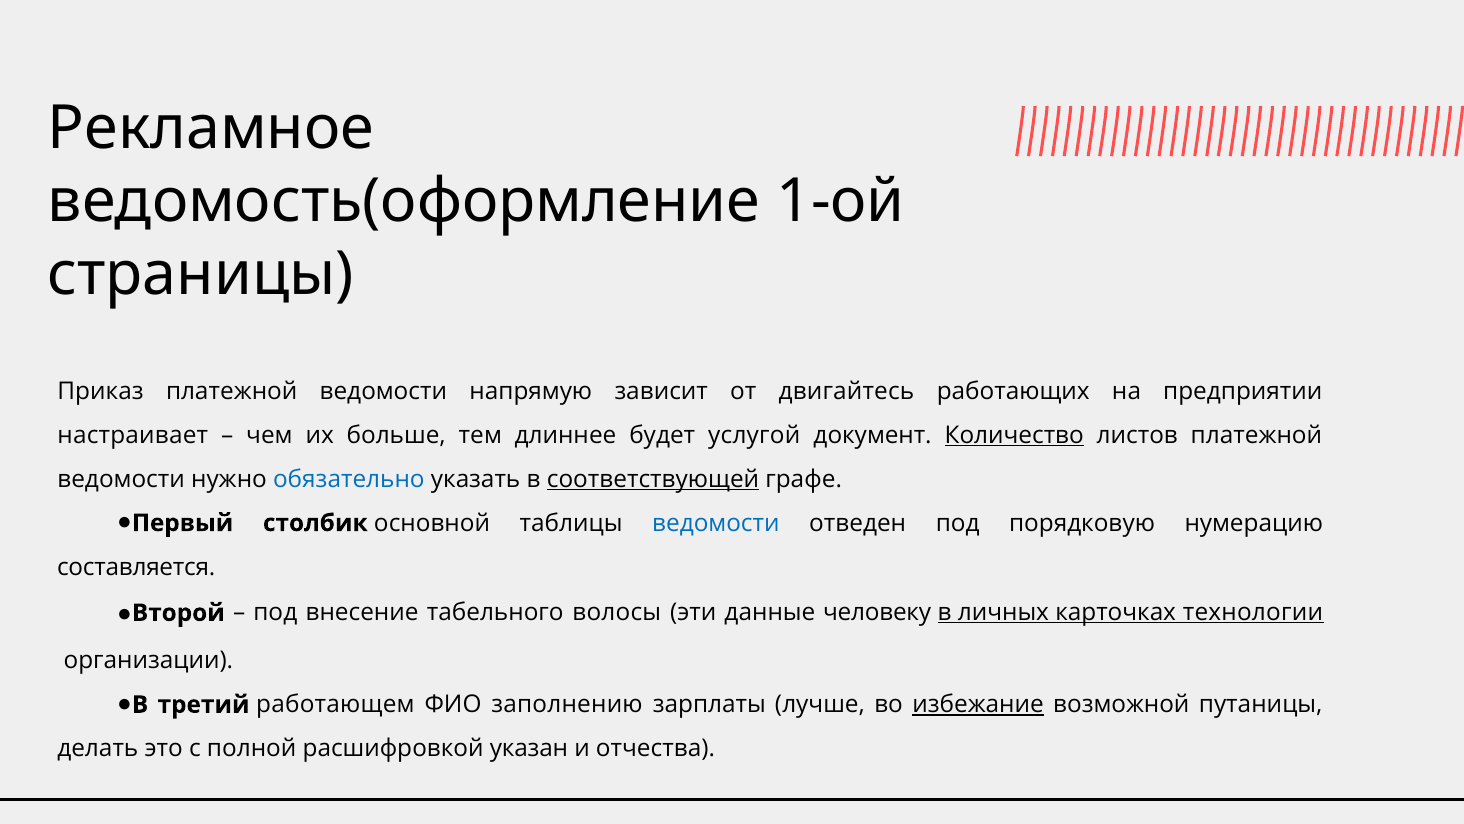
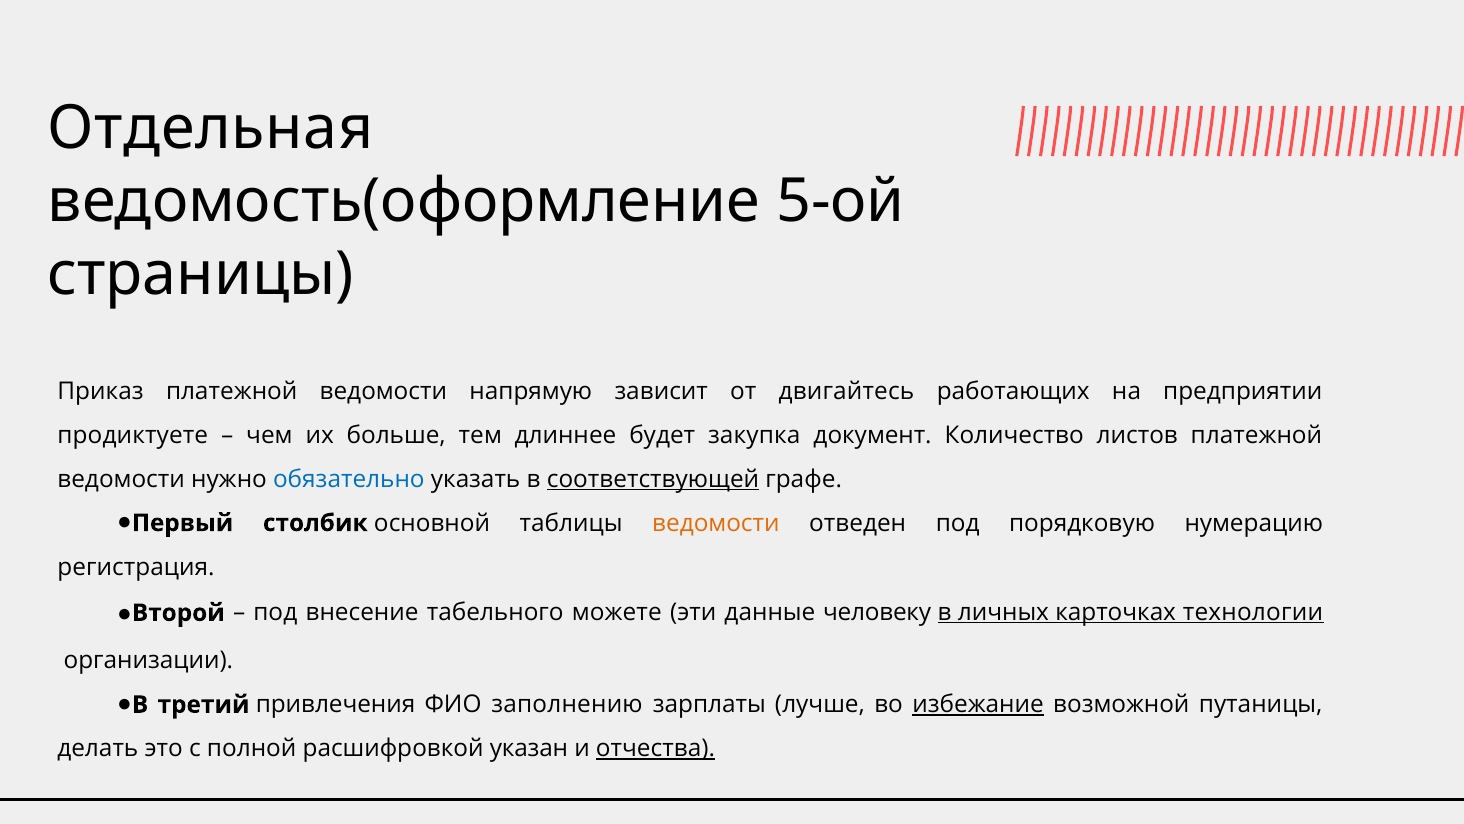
Рекламное: Рекламное -> Отдельная (211, 128)
1-ой: 1-ой -> 5-ой (840, 201)
настраивает: настраивает -> продиктуете (133, 435)
услугой: услугой -> закупка (754, 435)
Количество underline: present -> none (1014, 435)
ведомости colour: blue -> orange (716, 523)
составляется: составляется -> регистрация (136, 567)
волосы: волосы -> можете (617, 613)
работающем: работающем -> привлечения (336, 704)
отчества underline: none -> present (655, 748)
